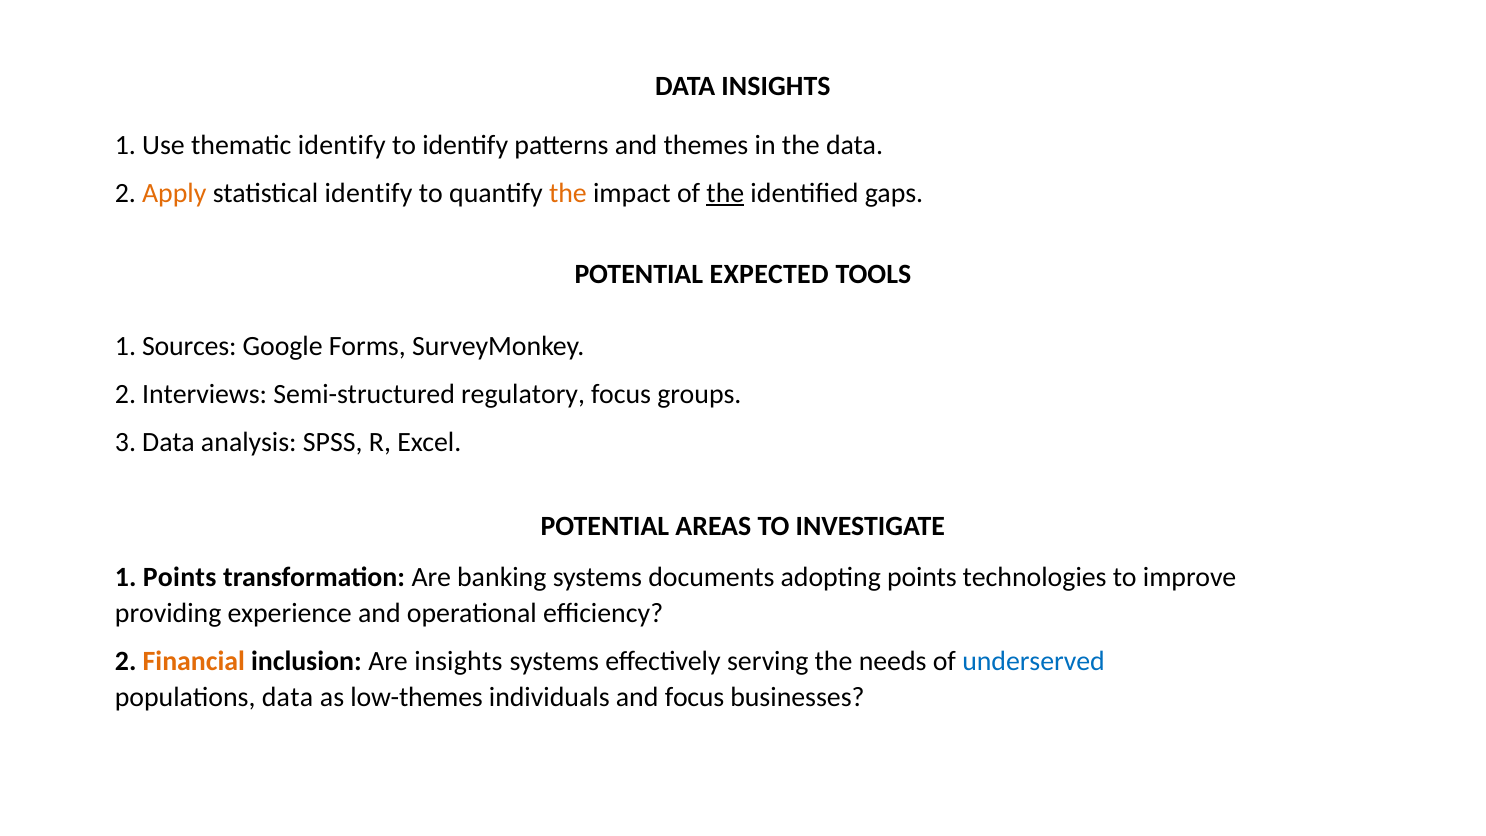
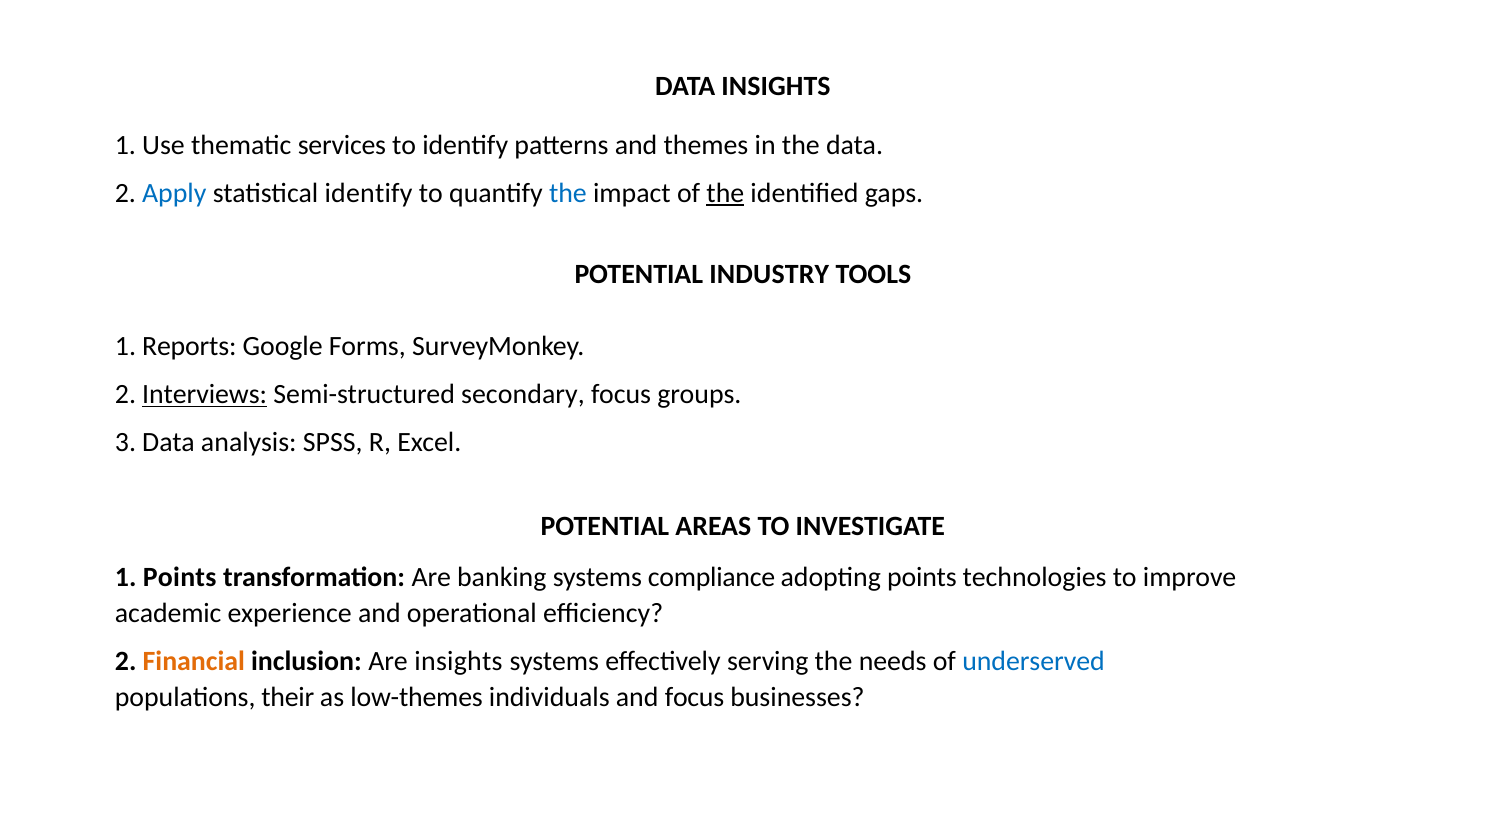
thematic identify: identify -> services (342, 145)
Apply colour: orange -> blue (174, 193)
the colour: orange -> blue (568, 193)
EXPECTED: EXPECTED -> INDUSTRY (769, 274)
Sources: Sources -> Reports (189, 346)
Interviews underline: none -> present (205, 394)
regulatory: regulatory -> secondary (523, 394)
documents: documents -> compliance (712, 577)
providing: providing -> academic (168, 613)
populations data: data -> their (288, 697)
